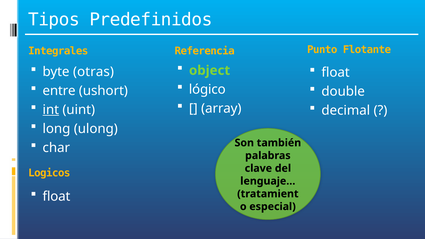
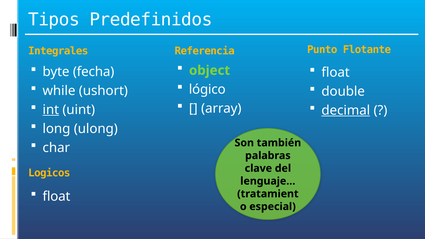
otras: otras -> fecha (94, 72)
entre: entre -> while (59, 91)
decimal underline: none -> present (346, 110)
